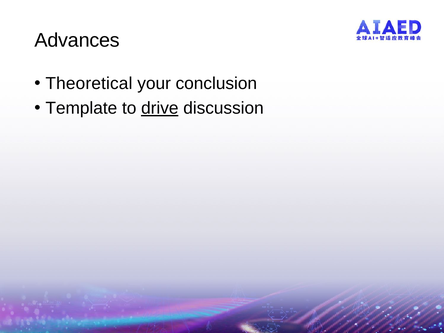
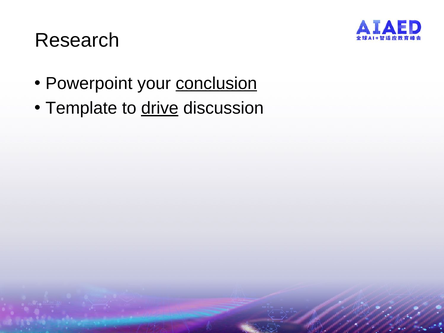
Advances: Advances -> Research (77, 40)
Theoretical: Theoretical -> Powerpoint (89, 83)
conclusion underline: none -> present (216, 83)
